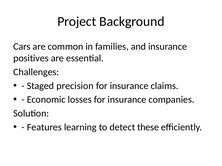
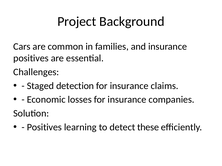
precision: precision -> detection (75, 86)
Features: Features -> Positives (44, 128)
